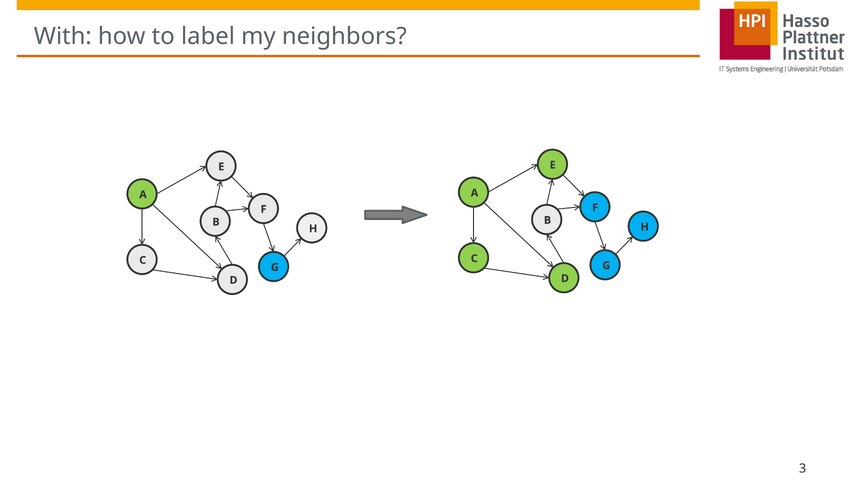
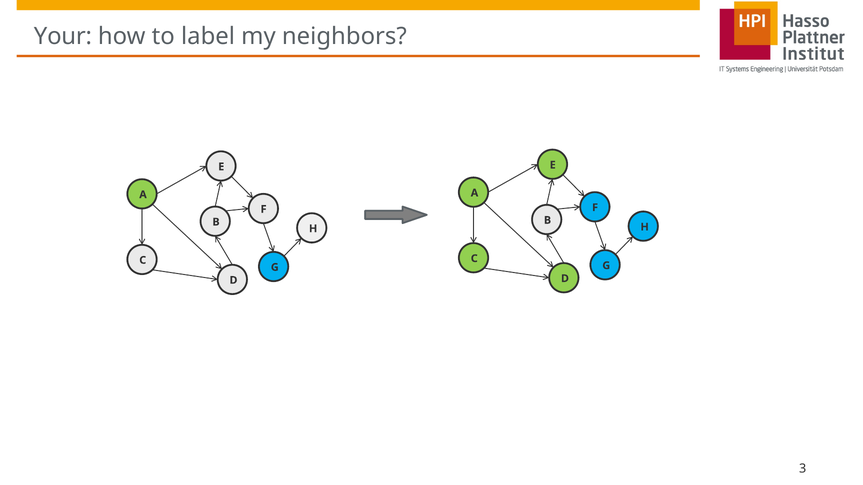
With: With -> Your (63, 36)
